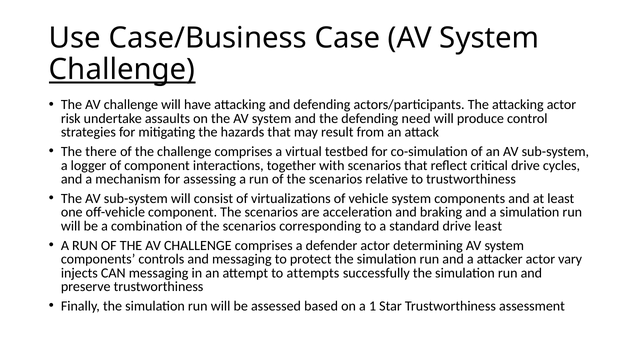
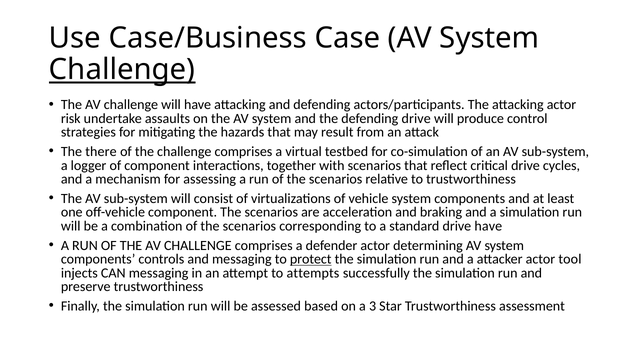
defending need: need -> drive (416, 118)
drive least: least -> have (488, 226)
protect underline: none -> present (311, 259)
vary: vary -> tool (570, 259)
1: 1 -> 3 (373, 306)
